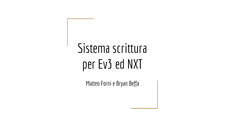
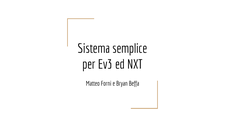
scrittura: scrittura -> semplice (130, 48)
